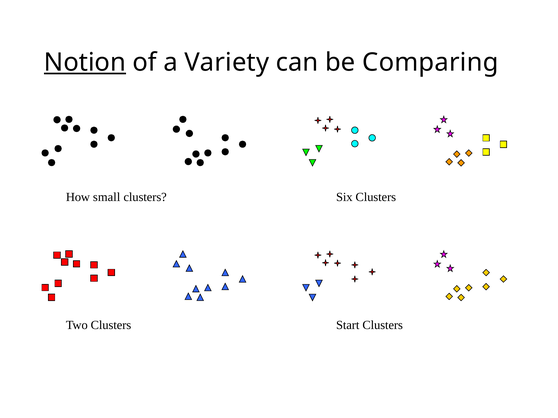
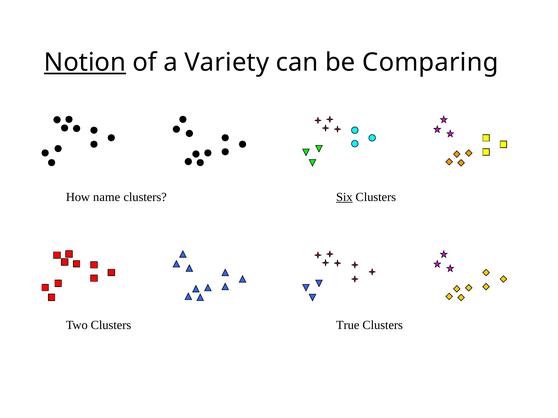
small: small -> name (107, 197)
Six underline: none -> present (344, 197)
Start: Start -> True (348, 325)
